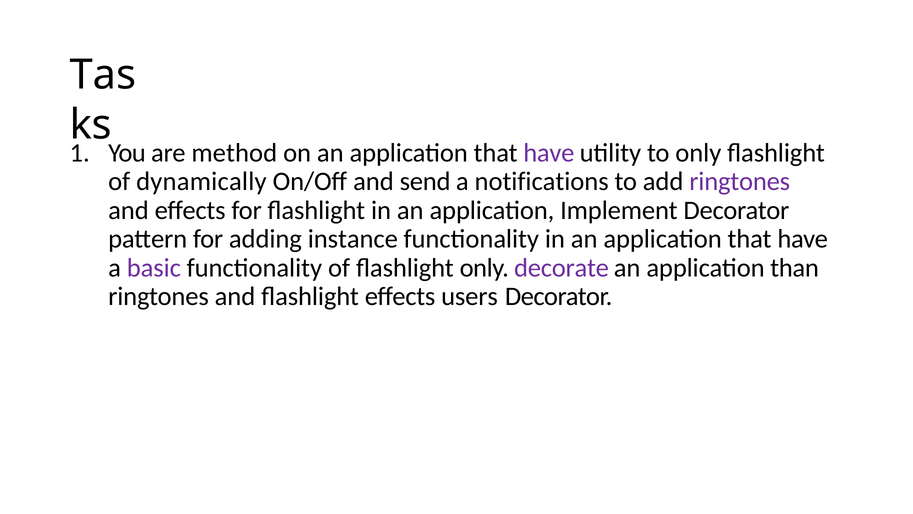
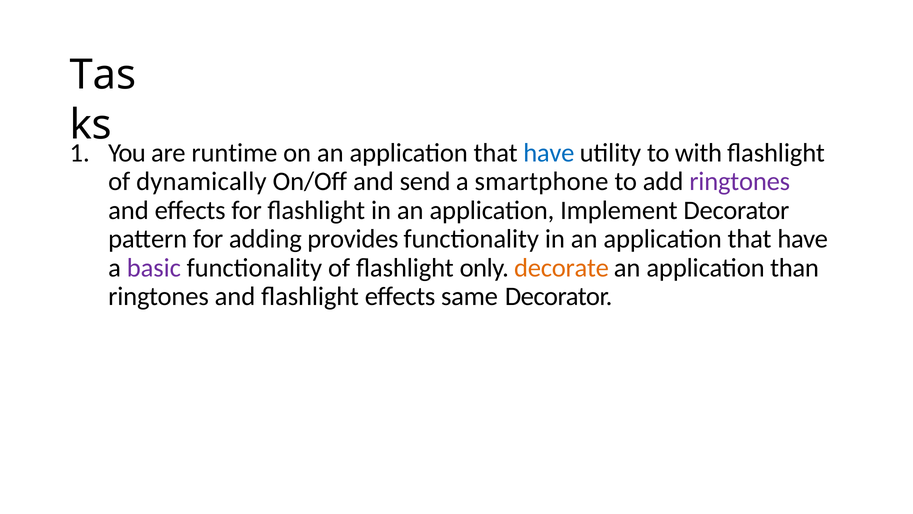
method: method -> runtime (234, 153)
have colour: purple -> blue (549, 153)
to only: only -> with (698, 153)
notifications: notifications -> smartphone (542, 181)
instance: instance -> provides (353, 239)
decorate colour: purple -> orange (561, 268)
users: users -> same (470, 296)
